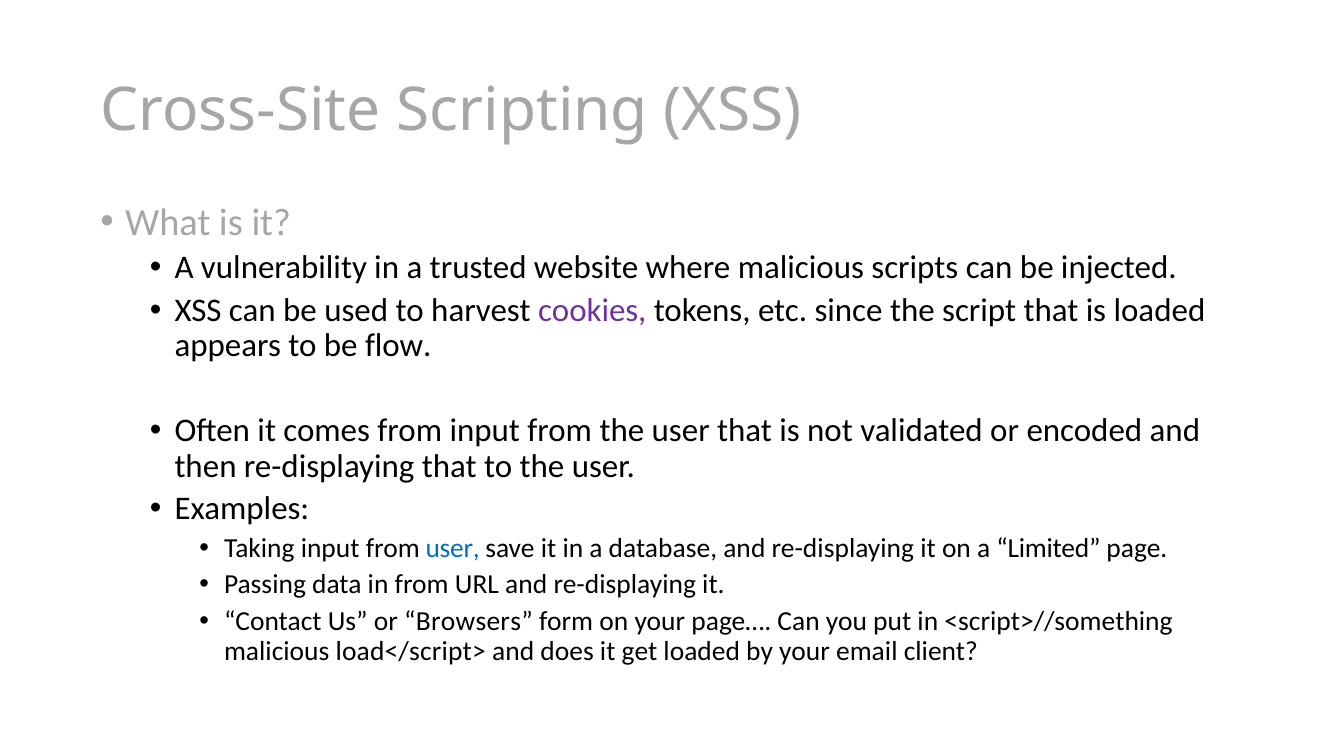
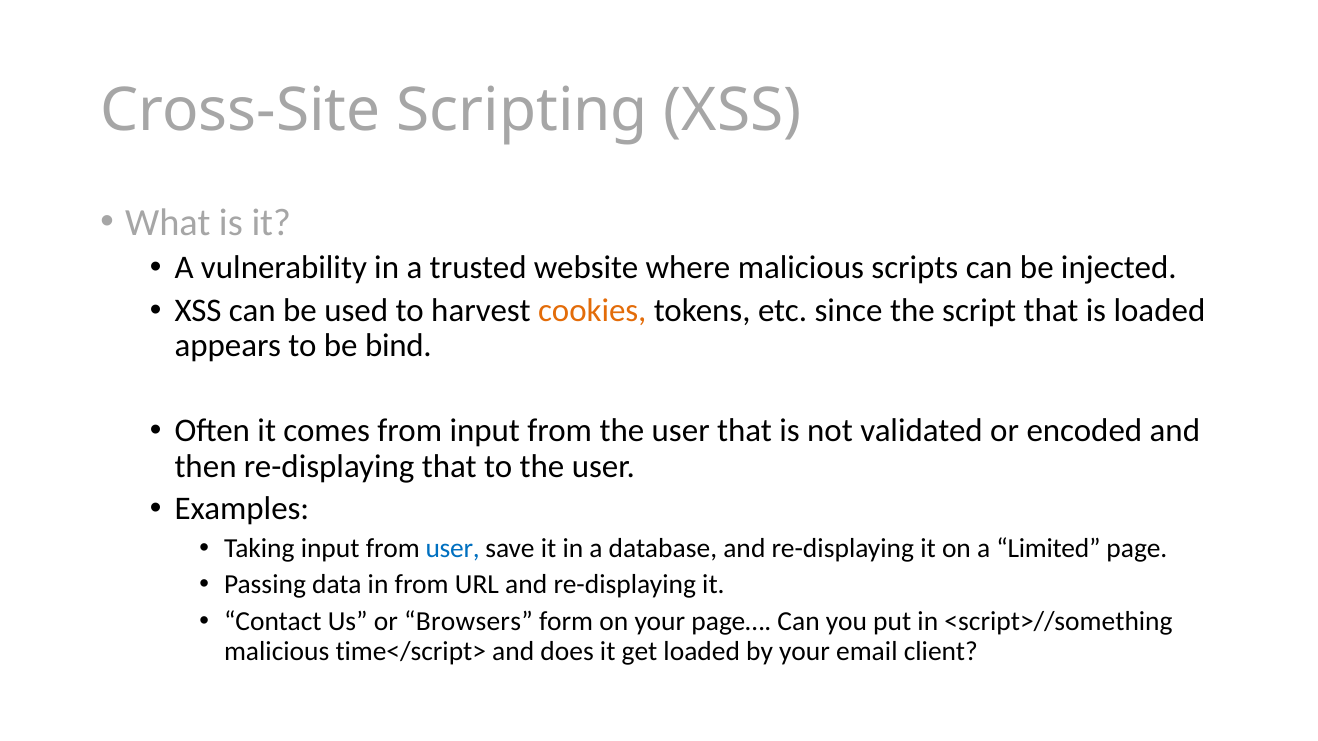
cookies colour: purple -> orange (592, 311)
flow: flow -> bind (398, 346)
load</script>: load</script> -> time</script> (411, 651)
